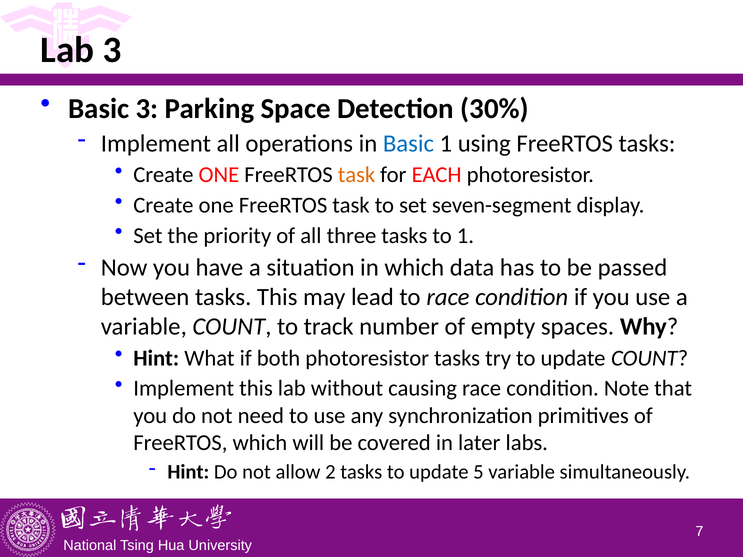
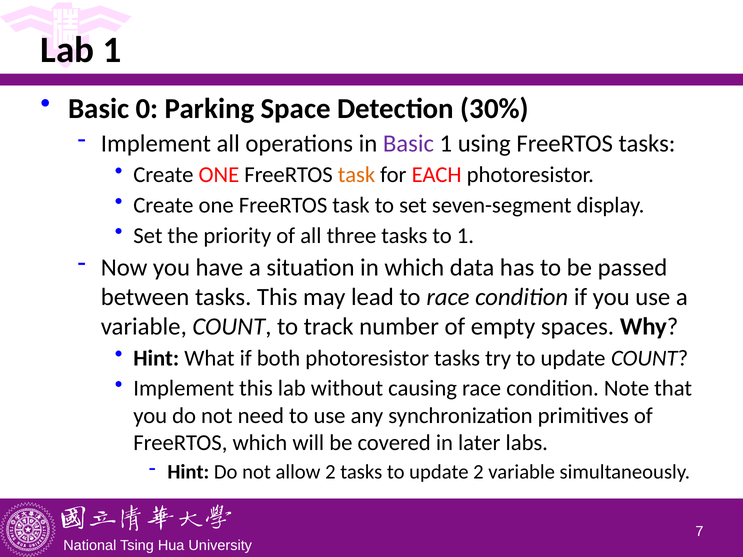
Lab 3: 3 -> 1 (112, 50)
Basic 3: 3 -> 0 (147, 109)
Basic colour: blue -> purple (408, 144)
update 5: 5 -> 2 (478, 472)
